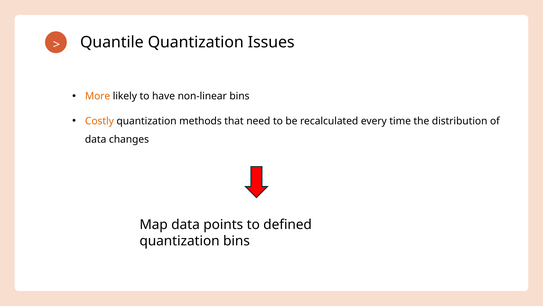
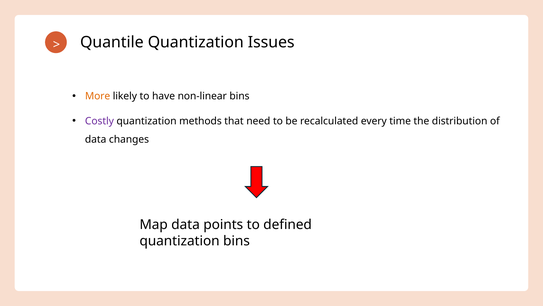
Costly colour: orange -> purple (99, 121)
